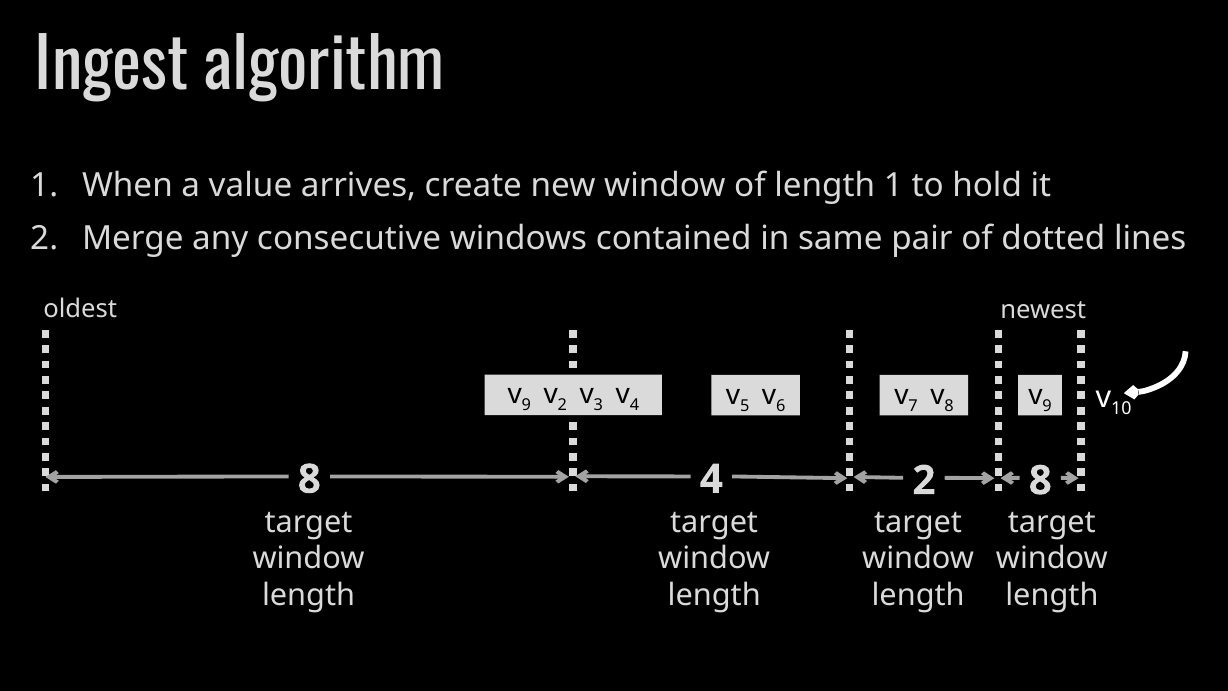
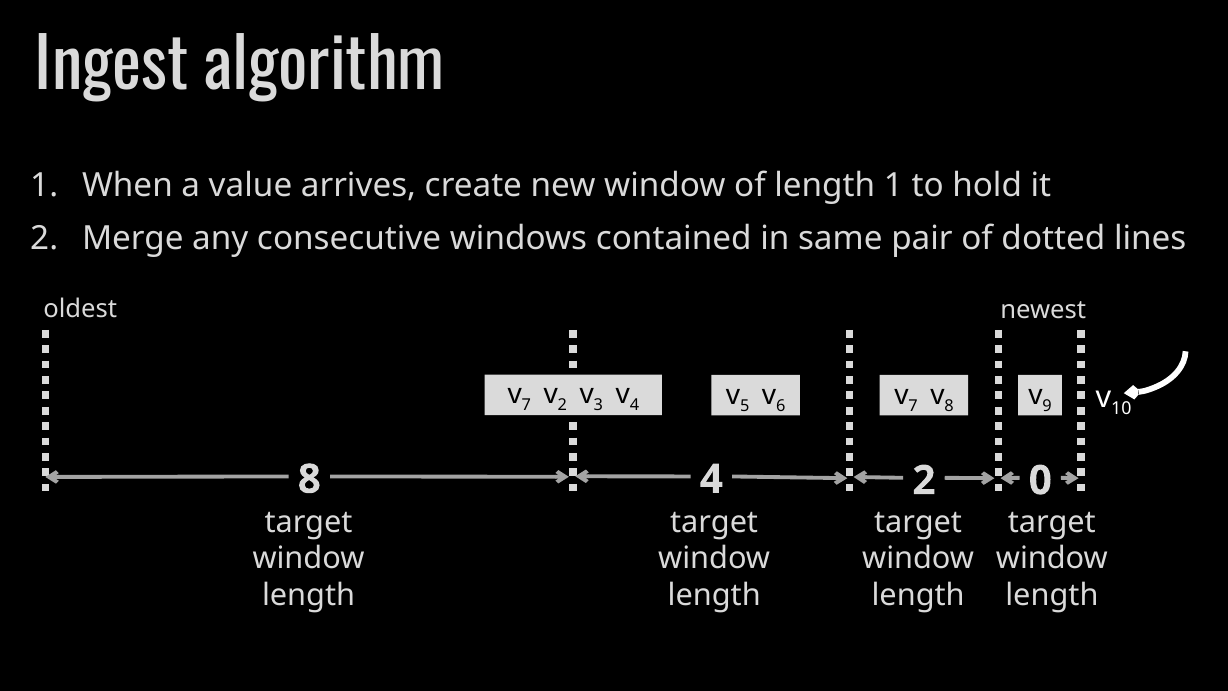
9: 9 -> 7 (526, 405)
2 8: 8 -> 0 (1040, 481)
